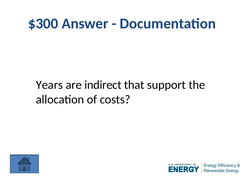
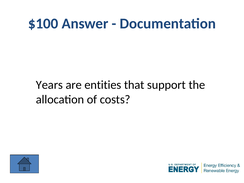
$300: $300 -> $100 (43, 24)
indirect: indirect -> entities (103, 85)
